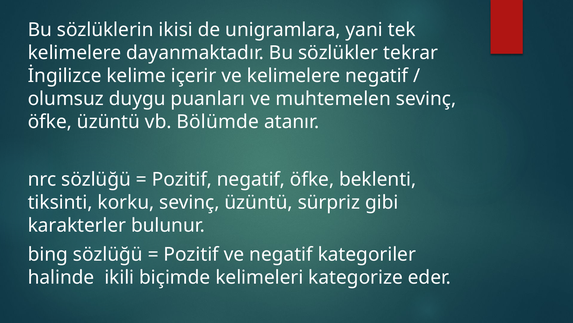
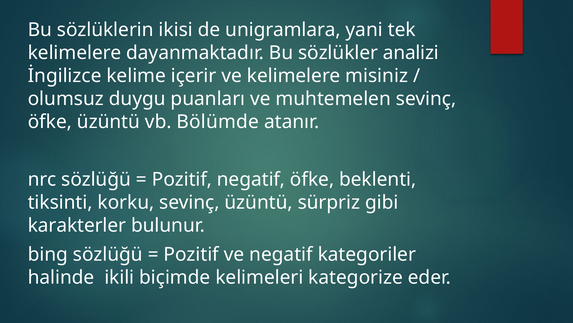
tekrar: tekrar -> analizi (411, 53)
kelimelere negatif: negatif -> misiniz (377, 76)
